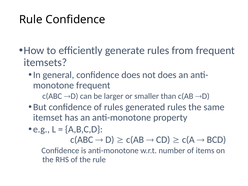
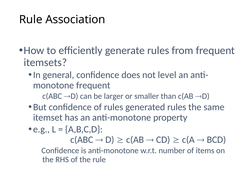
Rule Confidence: Confidence -> Association (75, 20)
not does: does -> level (167, 75)
